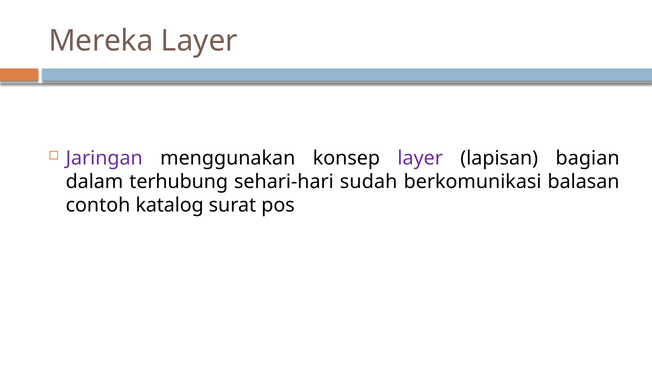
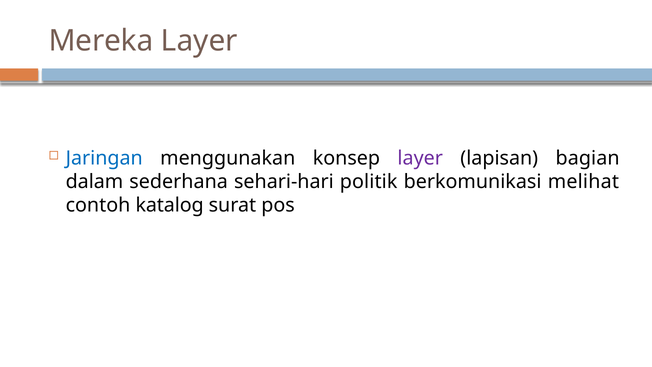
Jaringan colour: purple -> blue (104, 158)
terhubung: terhubung -> sederhana (179, 182)
sudah: sudah -> politik (369, 182)
balasan: balasan -> melihat (583, 182)
